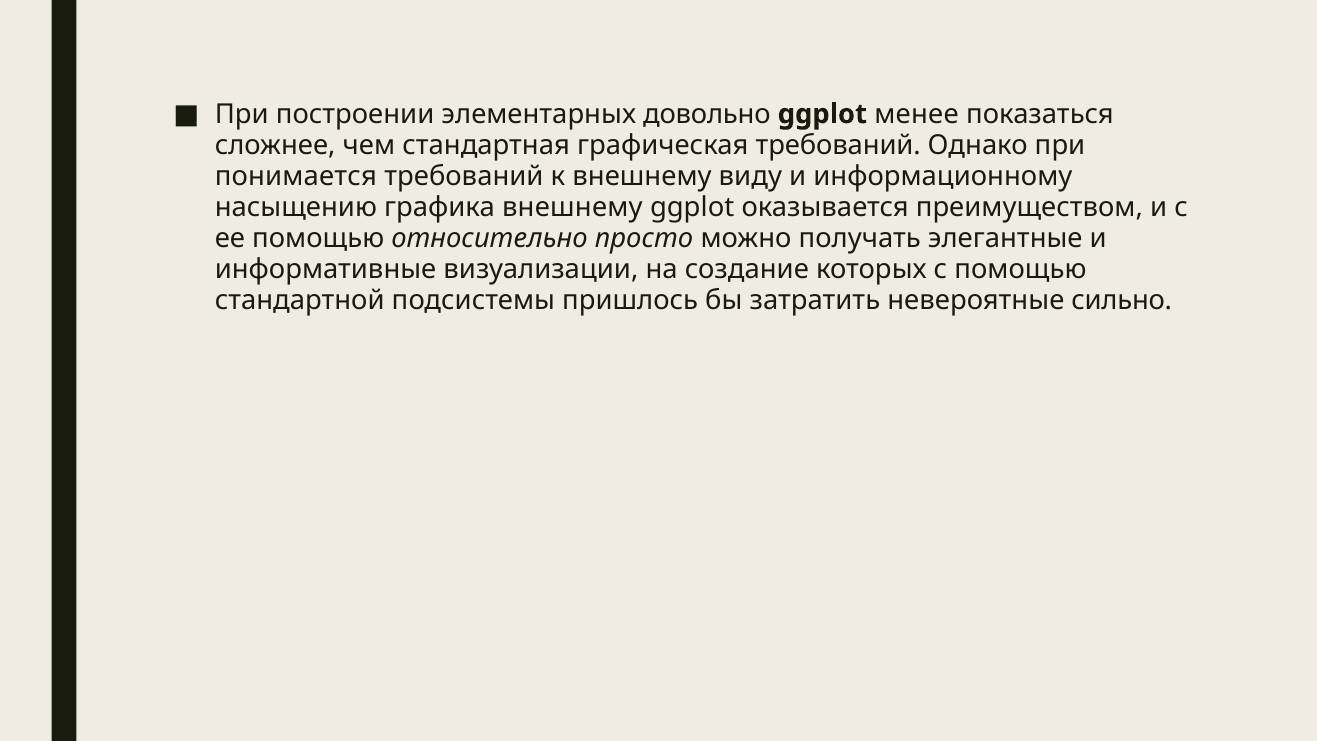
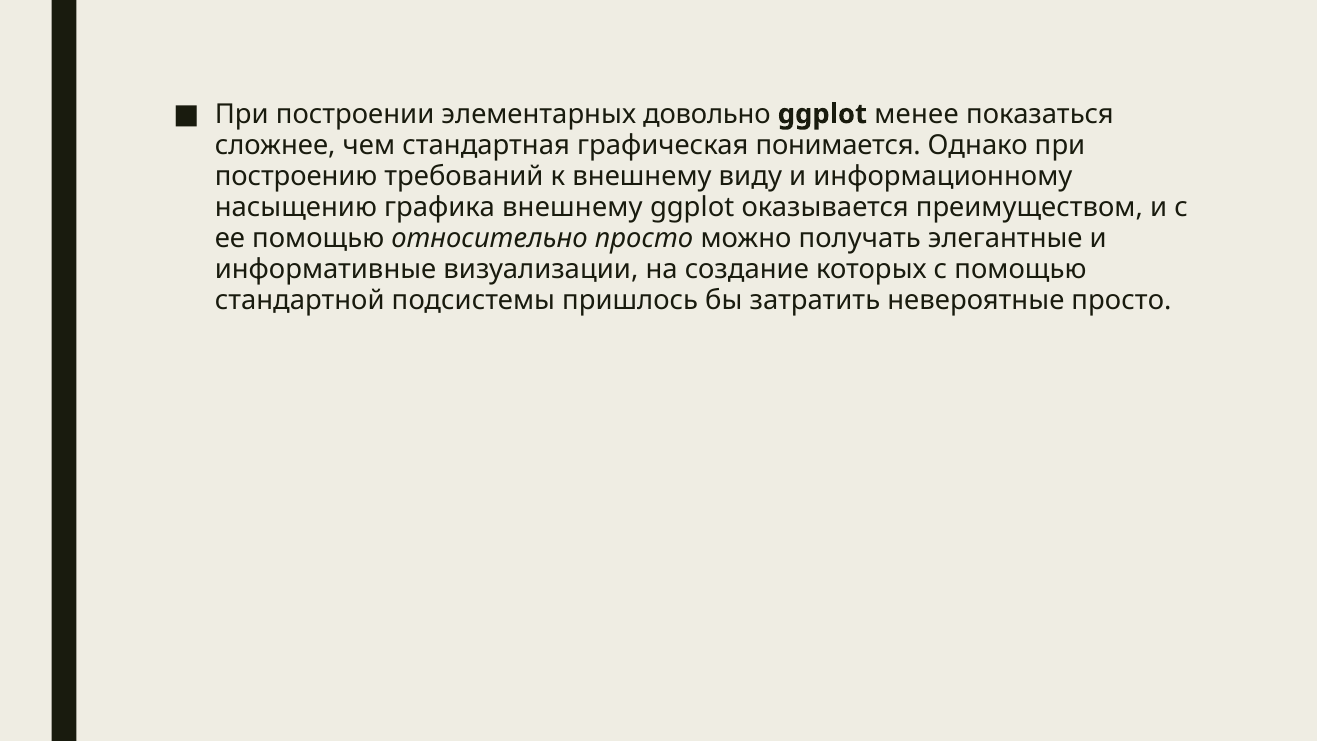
графическая требований: требований -> понимается (838, 145)
понимается: понимается -> построению (296, 176)
невероятные сильно: сильно -> просто (1122, 300)
